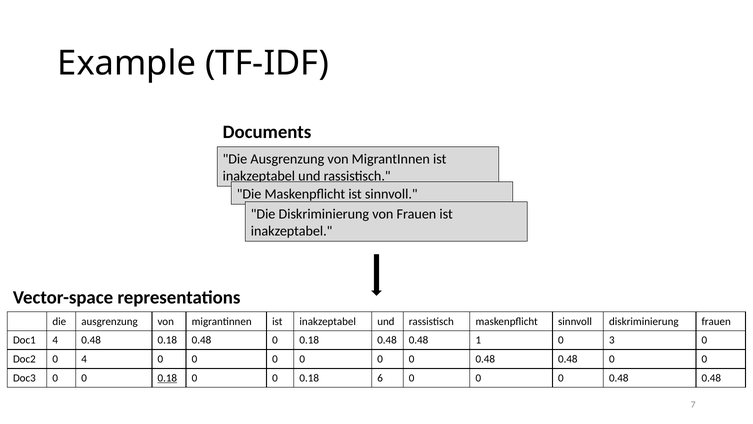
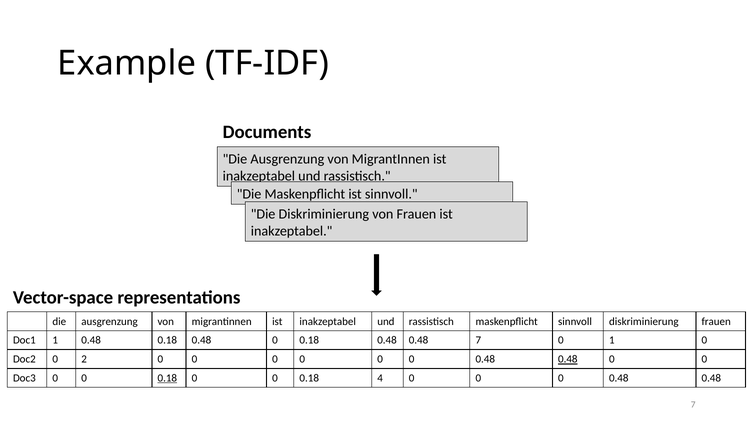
Doc1 4: 4 -> 1 (55, 340)
0.48 1: 1 -> 7 (478, 340)
0 3: 3 -> 1 (612, 340)
0 4: 4 -> 2 (84, 359)
0.48 underline: none -> present (568, 359)
6: 6 -> 4 (380, 378)
